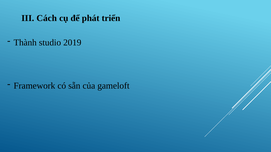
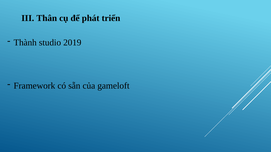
Cách: Cách -> Thân (47, 18)
